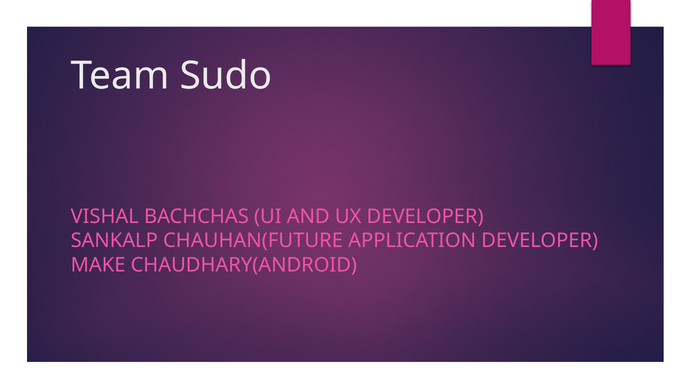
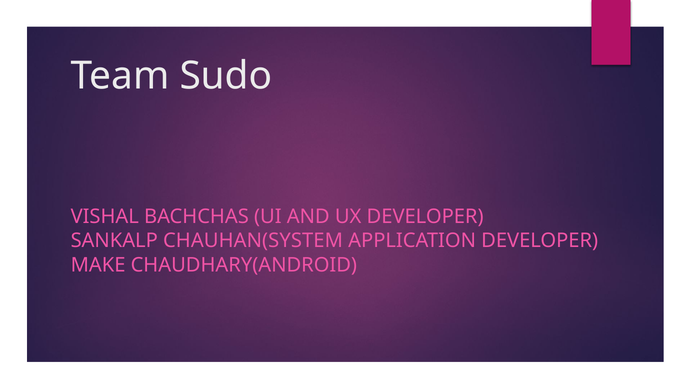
CHAUHAN(FUTURE: CHAUHAN(FUTURE -> CHAUHAN(SYSTEM (253, 241)
